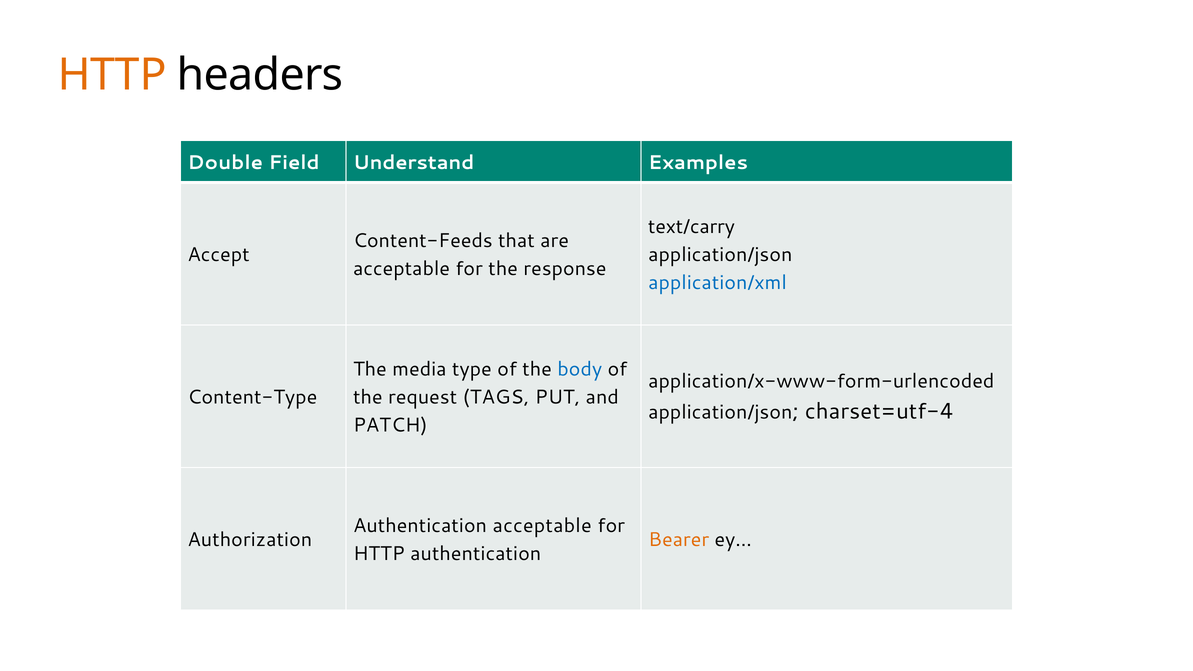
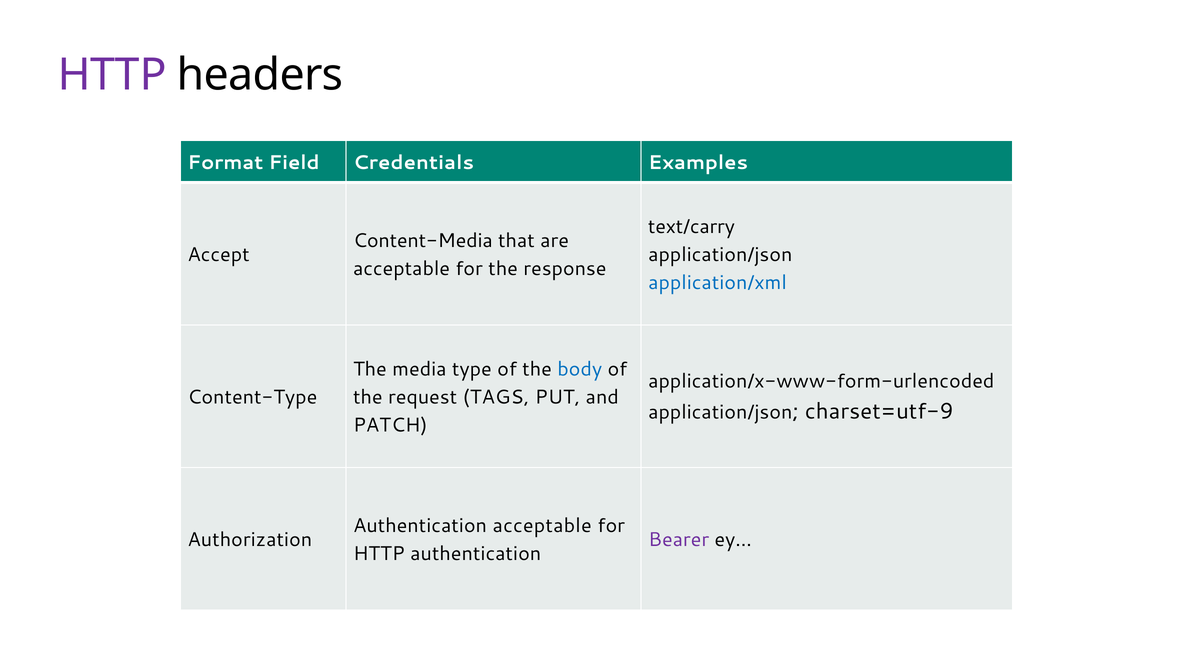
HTTP colour: orange -> purple (112, 75)
Double: Double -> Format (225, 163)
Understand: Understand -> Credentials (413, 163)
Content-Feeds: Content-Feeds -> Content-Media (423, 241)
charset=utf-4: charset=utf-4 -> charset=utf-9 (879, 411)
Bearer colour: orange -> purple (679, 540)
